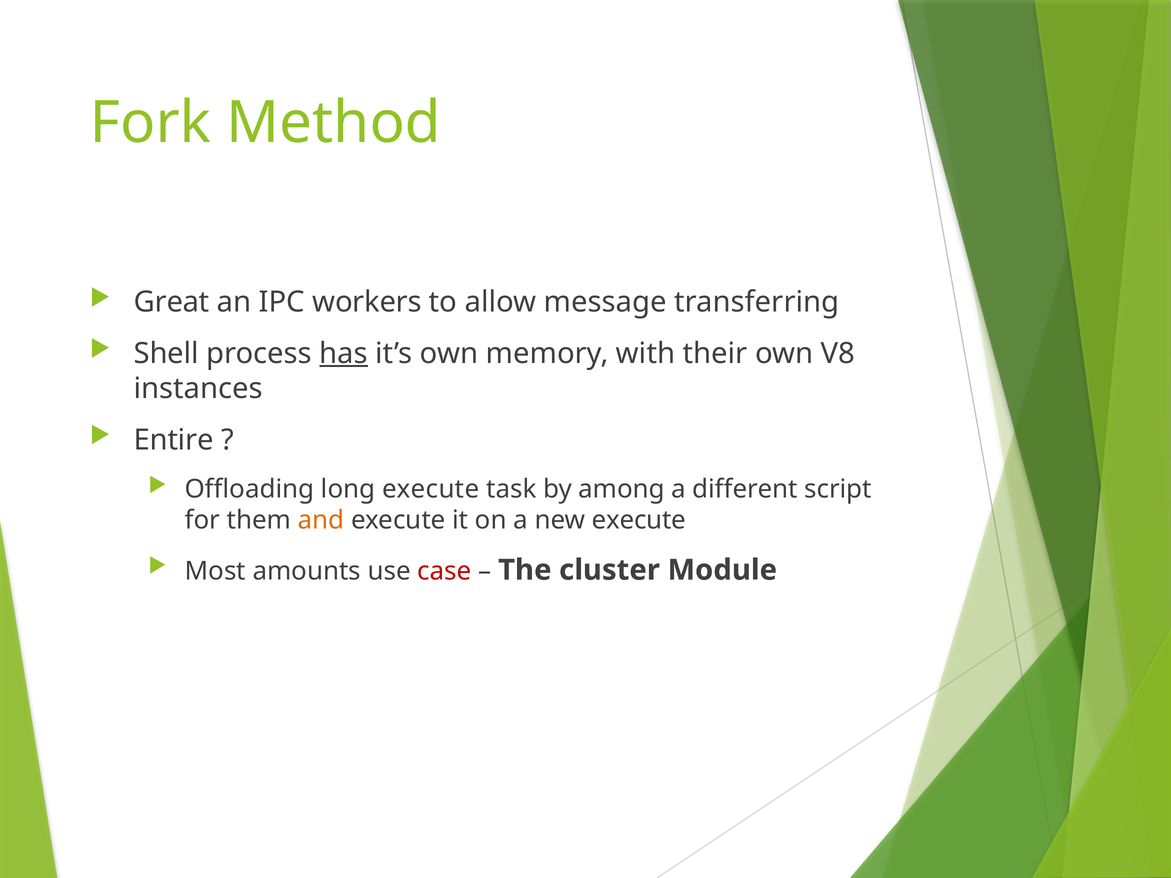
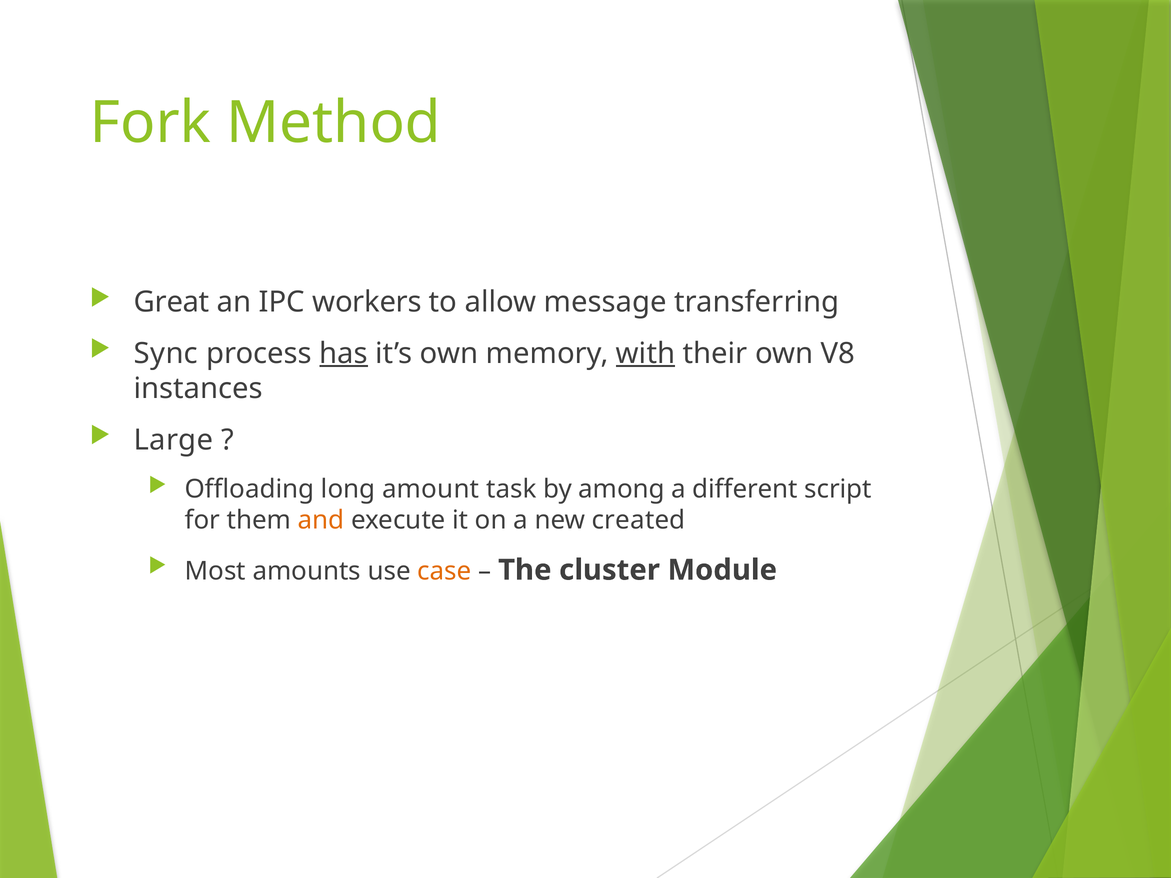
Shell: Shell -> Sync (166, 354)
with underline: none -> present (646, 354)
Entire: Entire -> Large (173, 440)
long execute: execute -> amount (431, 489)
new execute: execute -> created (639, 521)
case colour: red -> orange (444, 571)
